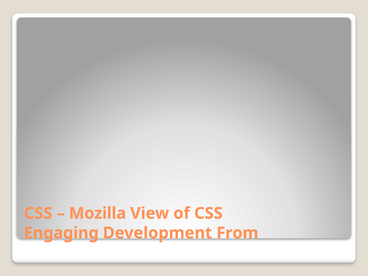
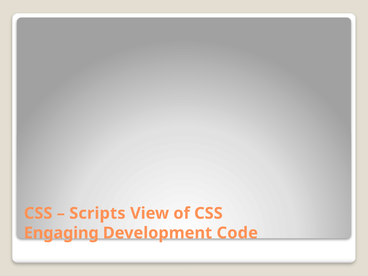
Mozilla: Mozilla -> Scripts (97, 213)
From: From -> Code (237, 233)
